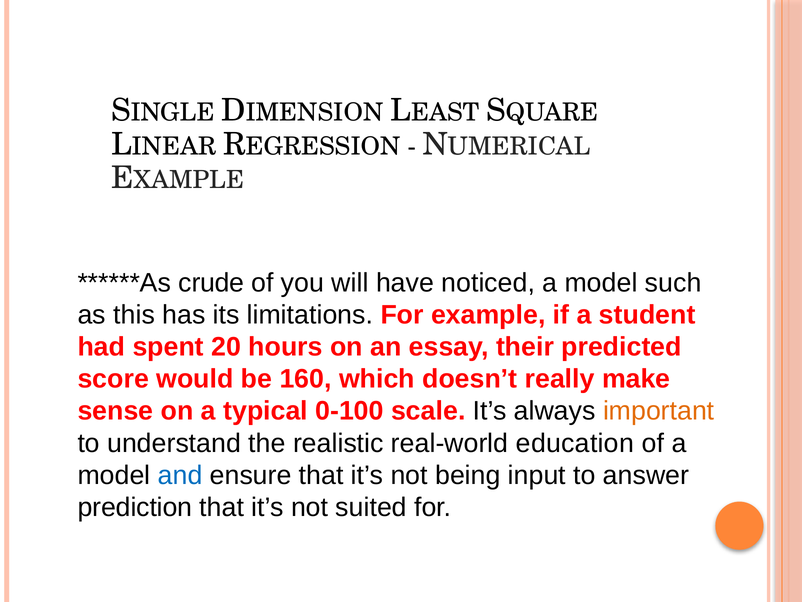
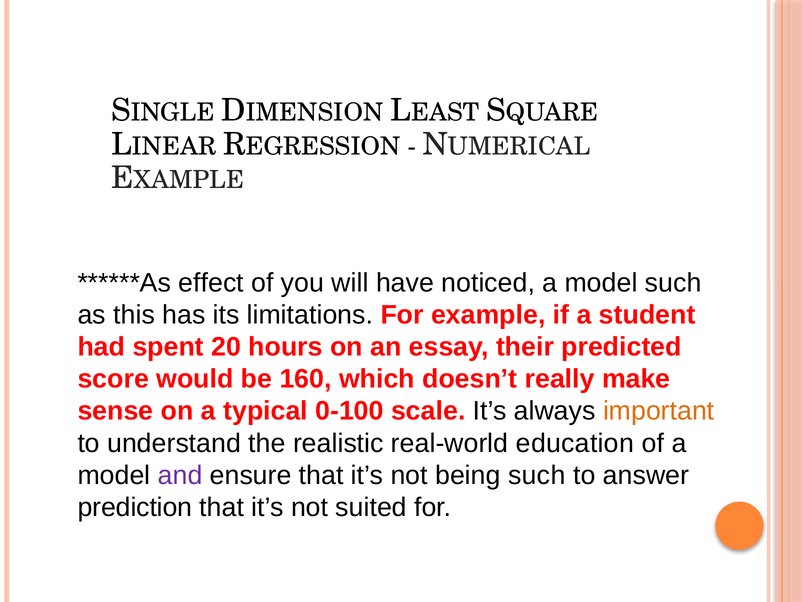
crude: crude -> effect (211, 282)
and colour: blue -> purple (180, 475)
being input: input -> such (537, 475)
